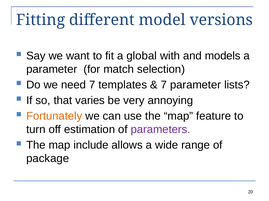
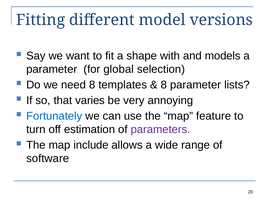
global: global -> shape (142, 56)
match: match -> global (119, 69)
need 7: 7 -> 8 (92, 85)
7: 7 -> 8 (164, 85)
Fortunately colour: orange -> blue (54, 116)
package: package -> software (48, 159)
